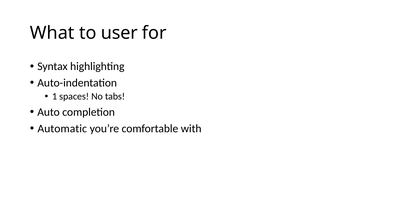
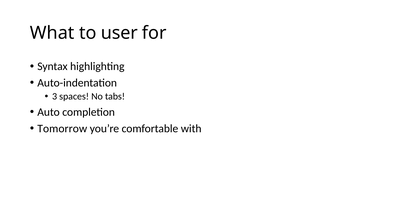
1: 1 -> 3 (55, 96)
Automatic: Automatic -> Tomorrow (62, 129)
